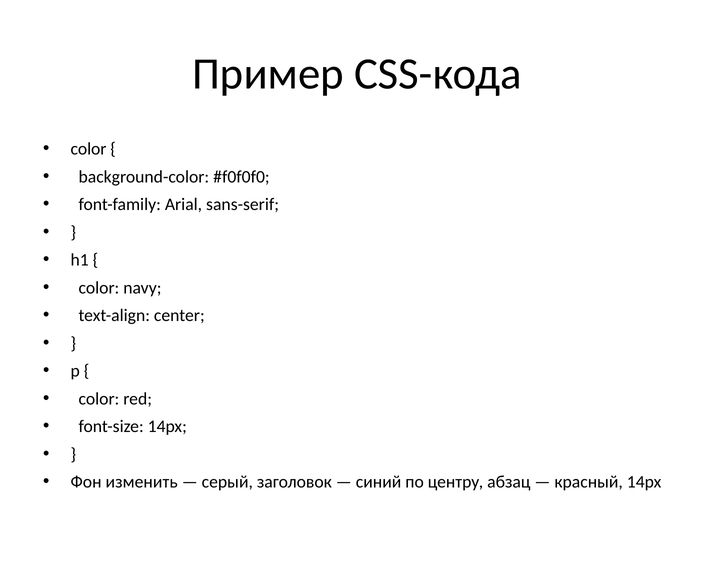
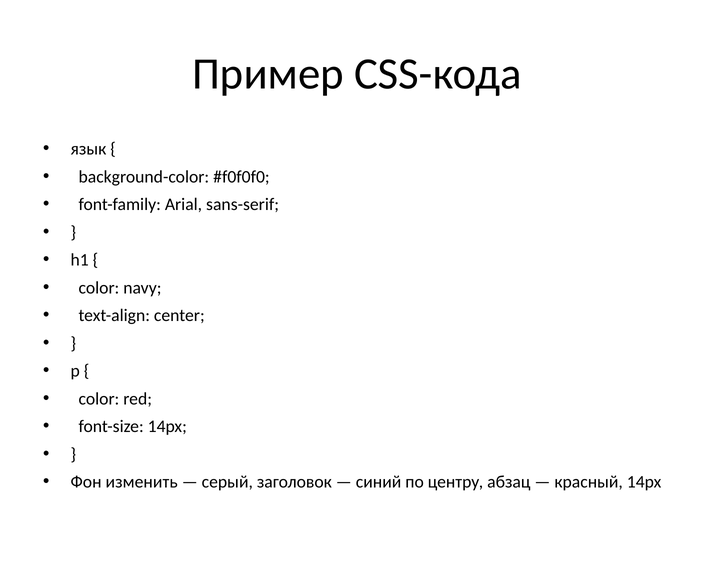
color: color -> язык (88, 149)
